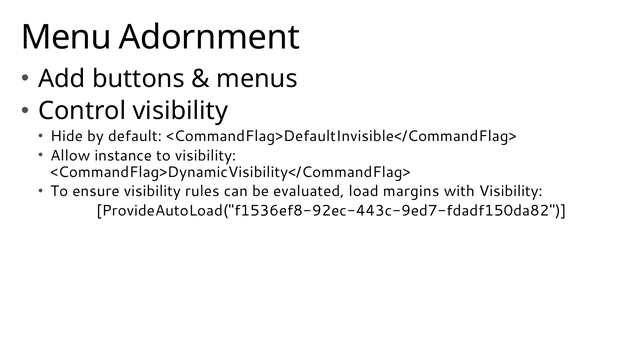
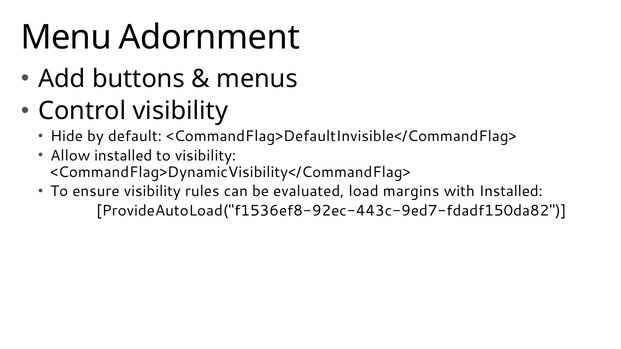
Allow instance: instance -> installed (123, 156)
with Visibility: Visibility -> Installed (511, 192)
